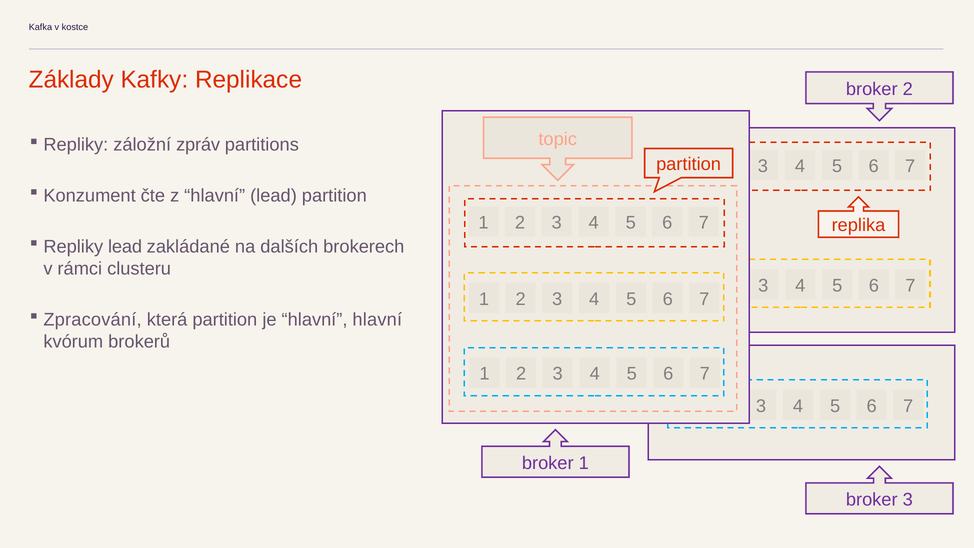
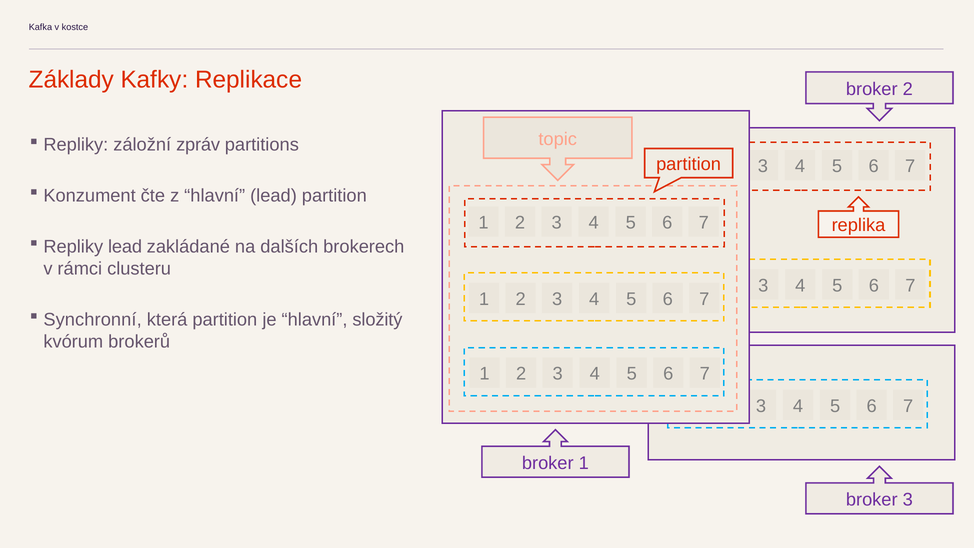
Zpracování: Zpracování -> Synchronní (93, 320)
hlavní hlavní: hlavní -> složitý (377, 320)
